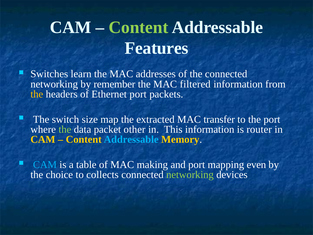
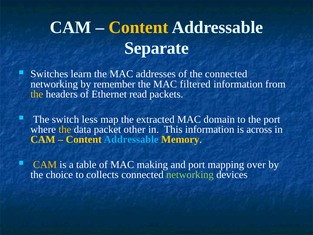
Content colour: light green -> yellow (138, 27)
Features: Features -> Separate (157, 48)
Ethernet port: port -> read (138, 94)
size: size -> less (90, 119)
transfer: transfer -> domain (219, 119)
the colour: light green -> yellow (65, 129)
router: router -> across (259, 129)
CAM colour: light blue -> yellow (45, 164)
even: even -> over (256, 164)
